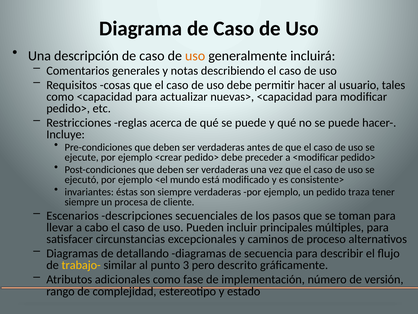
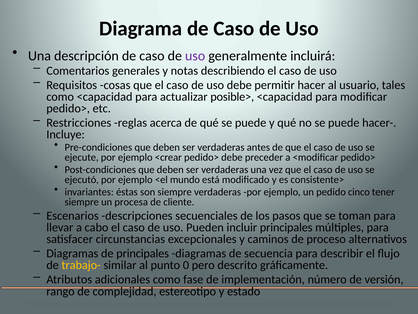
uso colour: orange -> purple (195, 56)
nuevas>: nuevas> -> posible> (232, 97)
traza: traza -> cinco (359, 192)
de detallando: detallando -> principales (143, 253)
3: 3 -> 0 (186, 265)
